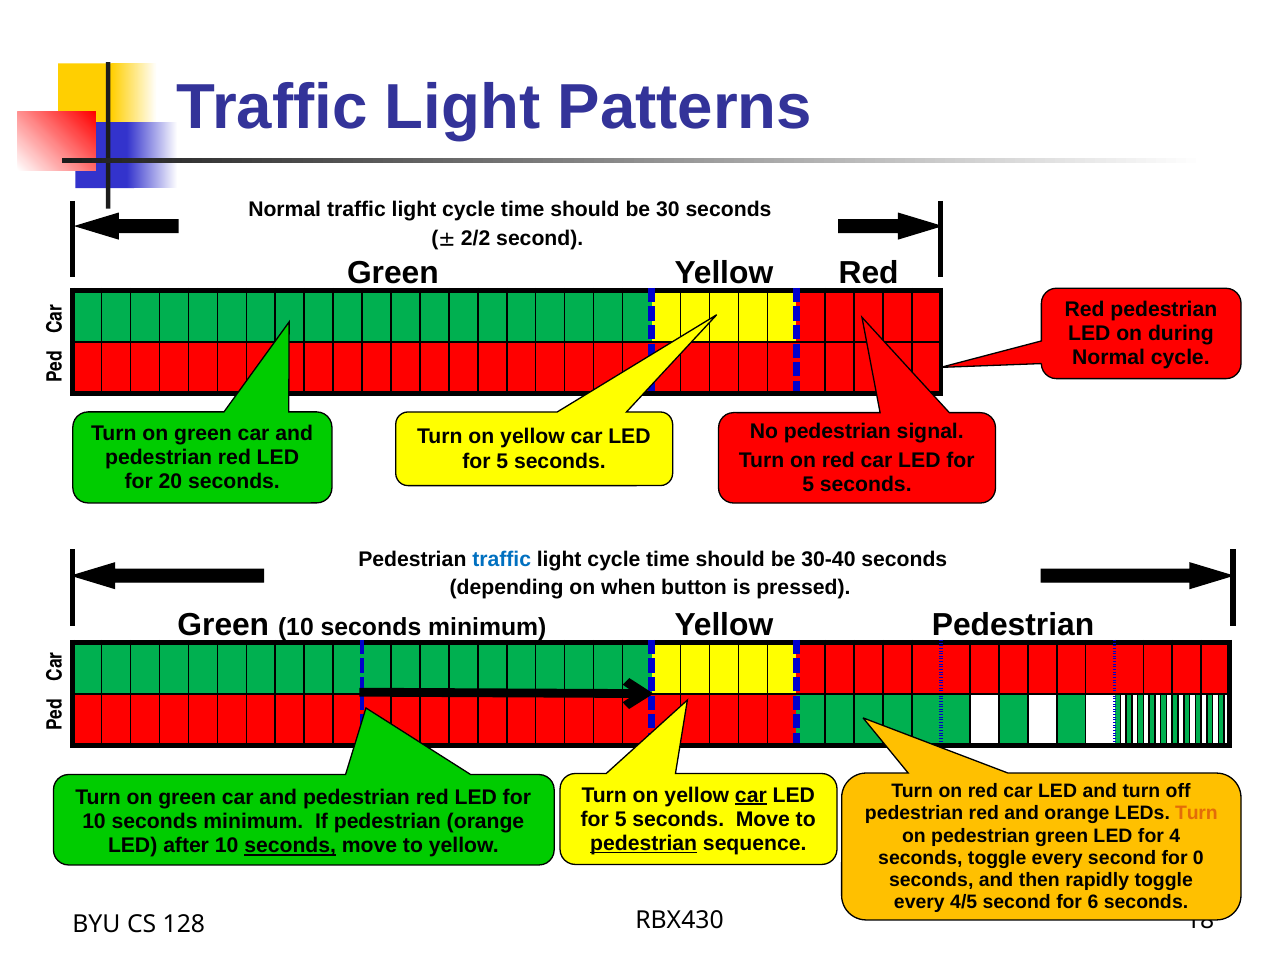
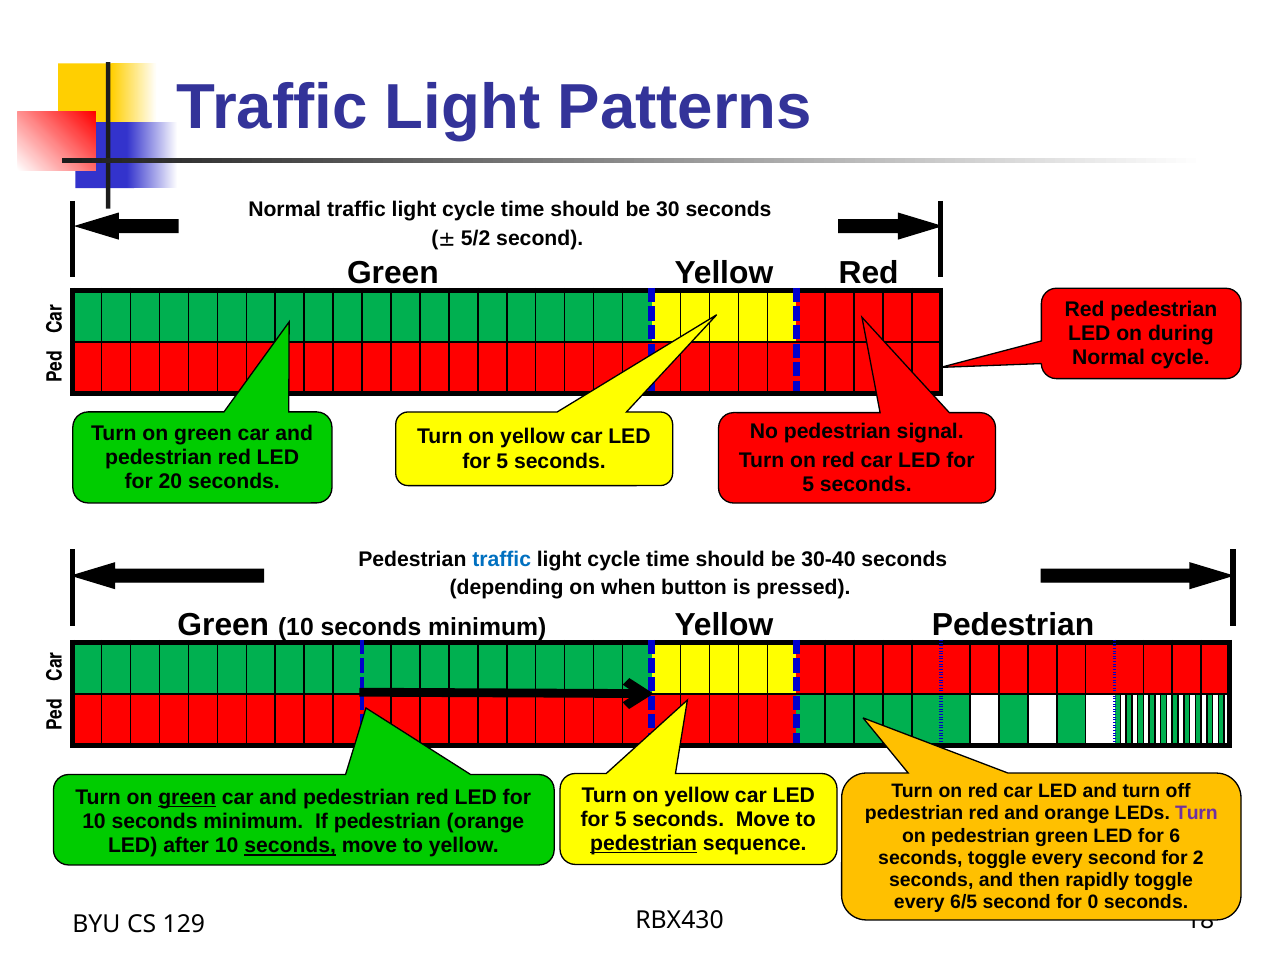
2/2: 2/2 -> 5/2 (476, 238)
car underline: present -> none (751, 795)
green underline: none -> present (187, 798)
Turn colour: orange -> purple (1196, 813)
4: 4 -> 6 (1175, 836)
0: 0 -> 2 (1198, 858)
4/5: 4/5 -> 6/5 (964, 902)
6: 6 -> 0 (1093, 902)
128: 128 -> 129 (184, 924)
